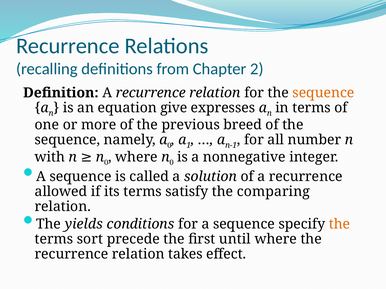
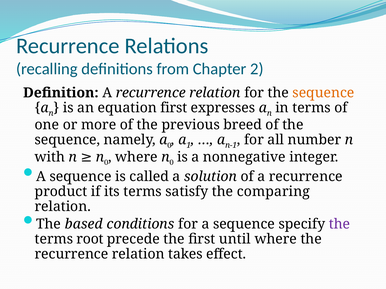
equation give: give -> first (174, 108)
allowed: allowed -> product (61, 192)
yields: yields -> based (84, 224)
the colour: orange -> purple (339, 224)
sort: sort -> root (90, 239)
